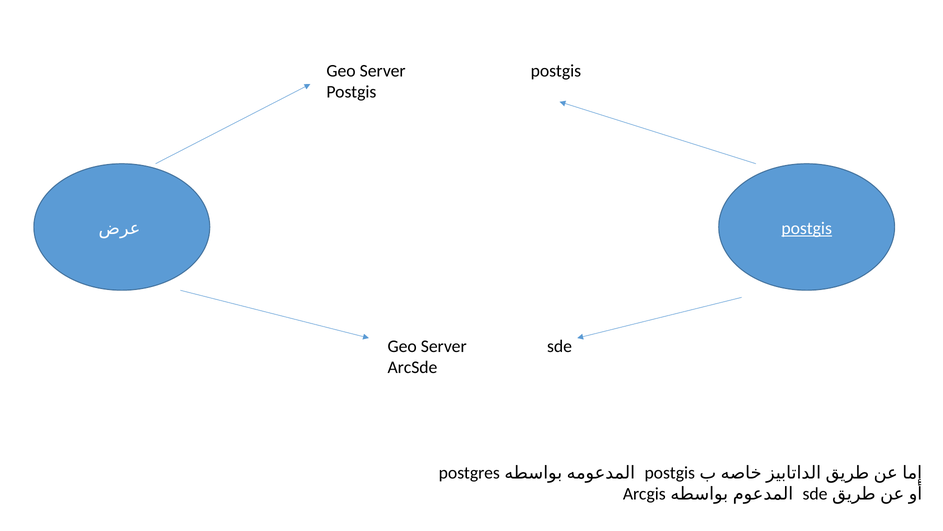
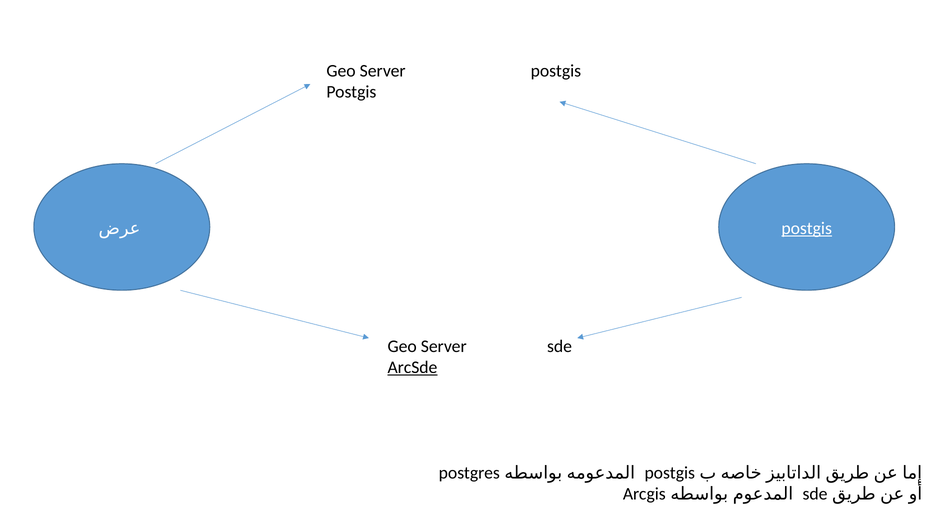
ArcSde underline: none -> present (412, 367)
